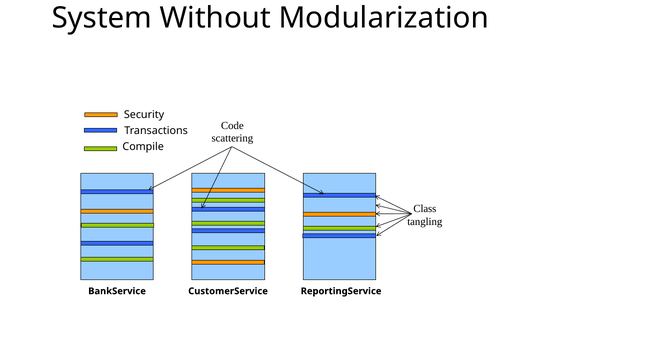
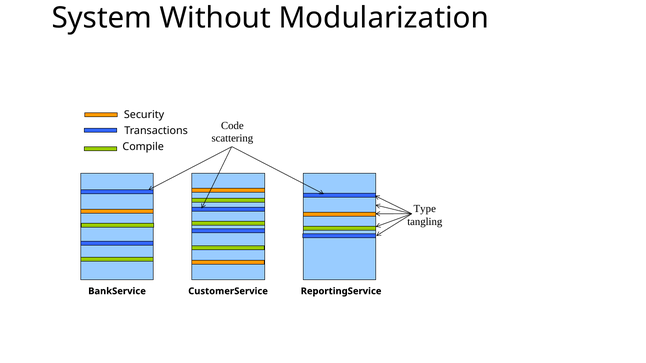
Class: Class -> Type (425, 209)
